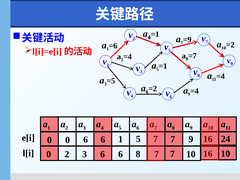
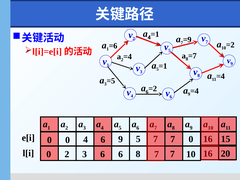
24: 24 -> 15 (226, 139)
0 6: 6 -> 4 (86, 140)
6 1: 1 -> 9 (121, 139)
7 9: 9 -> 0 (191, 139)
10: 10 -> 20 (225, 154)
